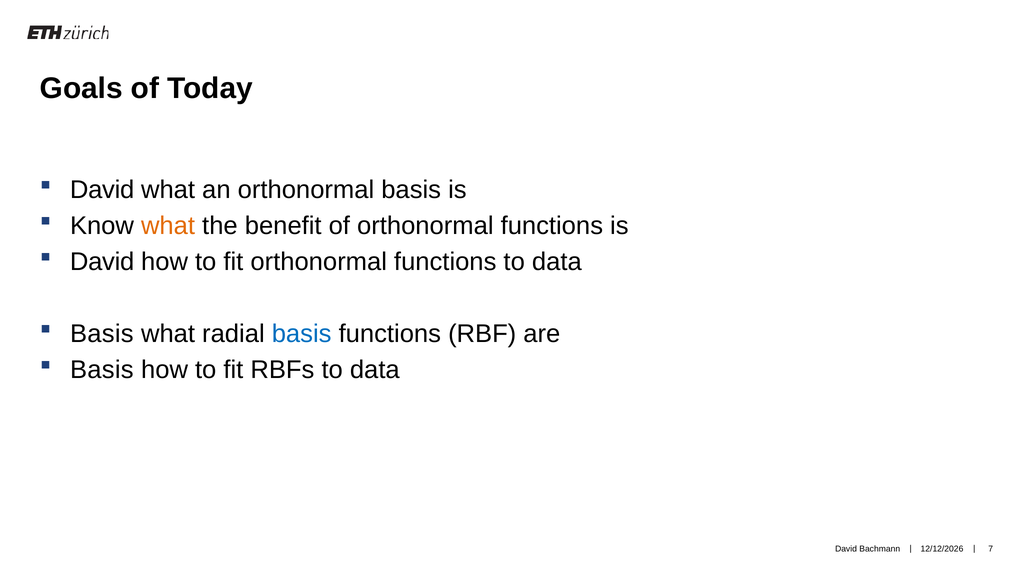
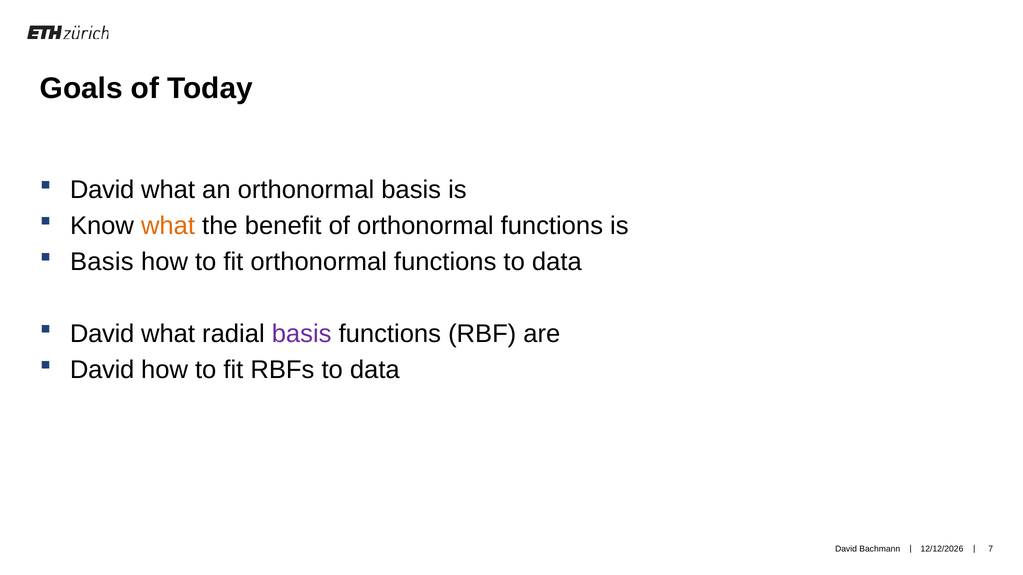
David: David -> Basis (102, 262)
Basis: Basis -> David (102, 334)
basis colour: blue -> purple (302, 334)
Basis: Basis -> David (102, 370)
